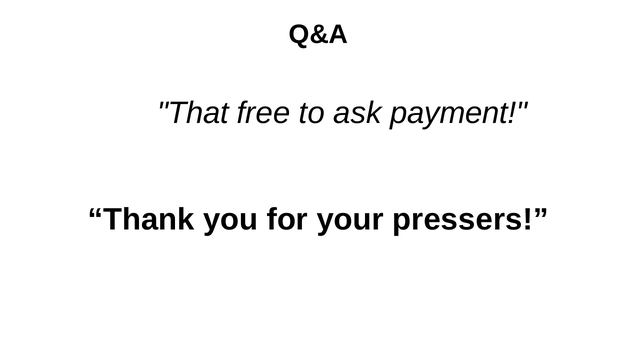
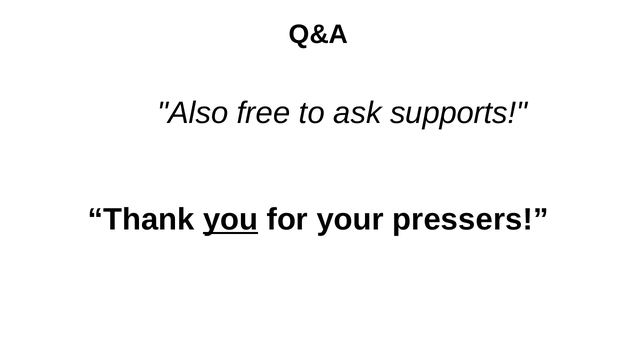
That: That -> Also (193, 113)
payment: payment -> supports (459, 113)
you underline: none -> present (231, 220)
